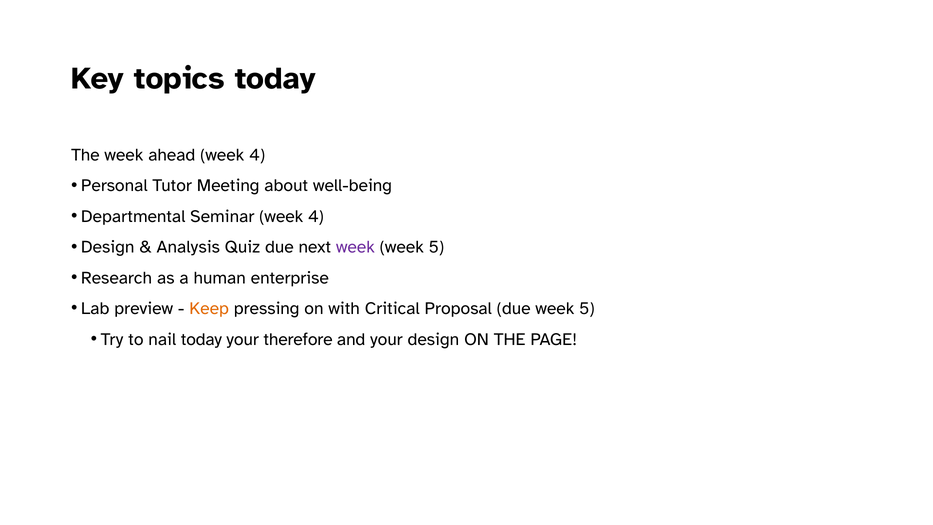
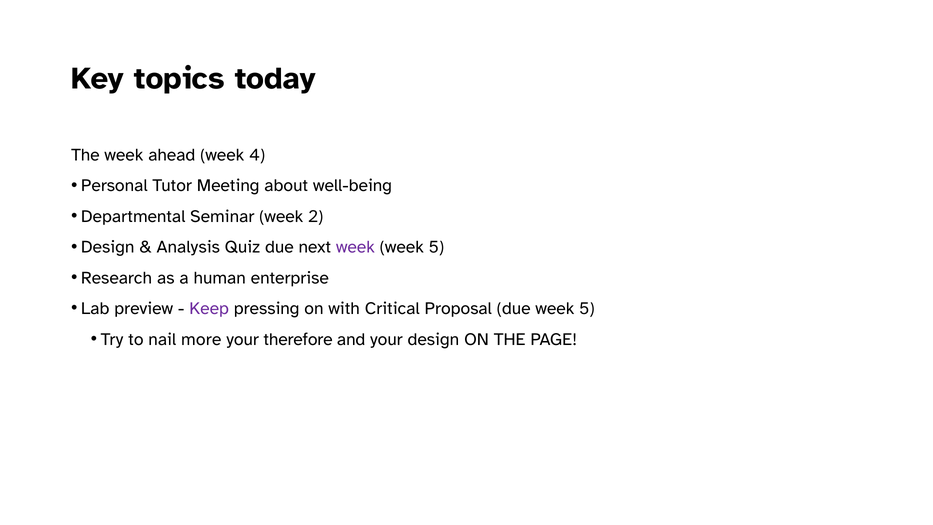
Seminar week 4: 4 -> 2 (316, 216)
Keep colour: orange -> purple (209, 309)
nail today: today -> more (201, 339)
